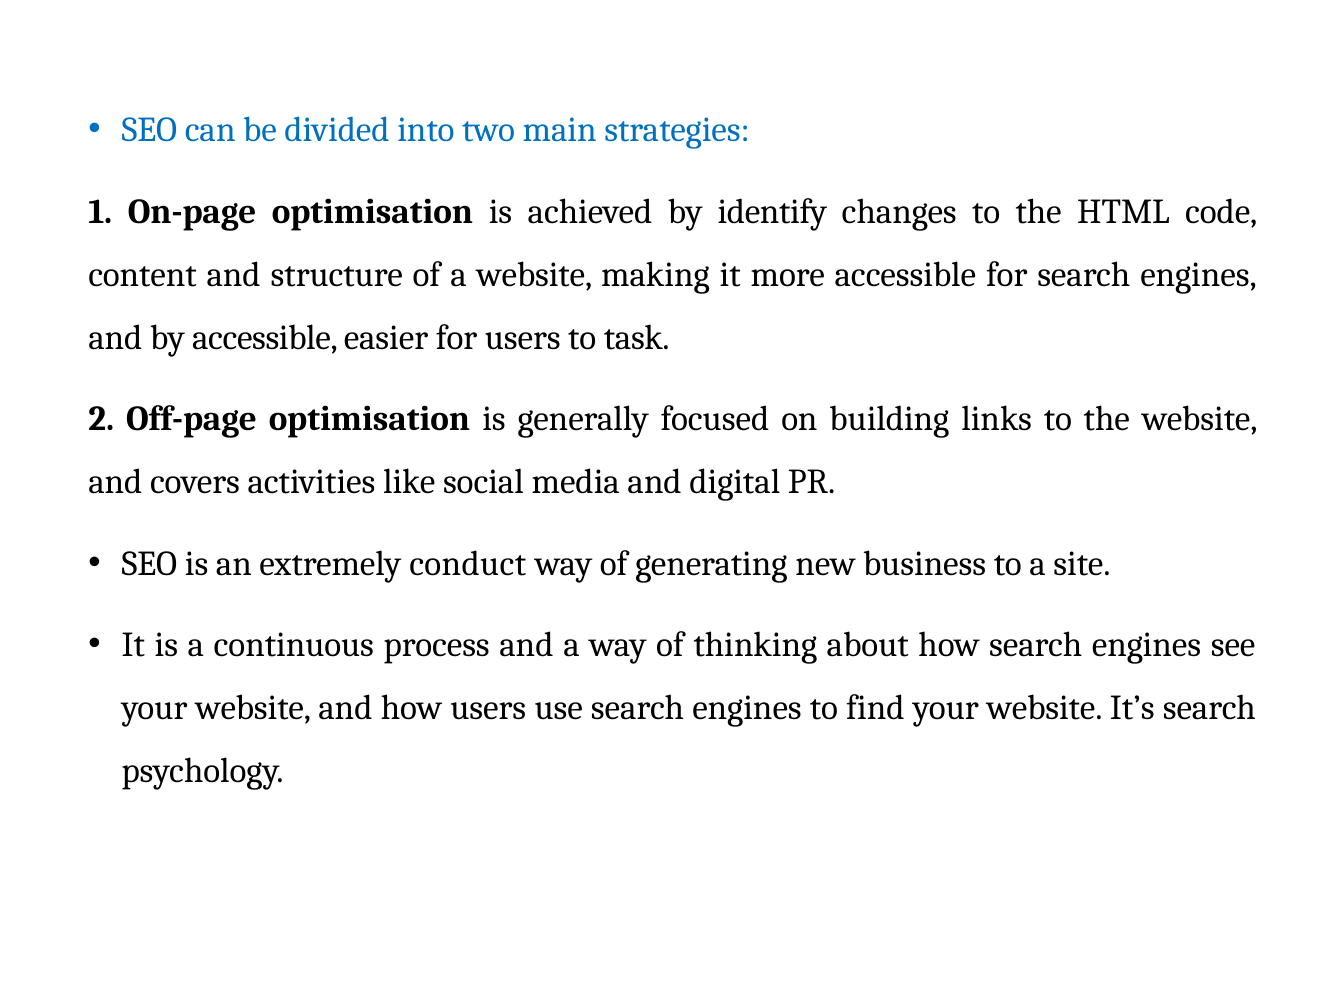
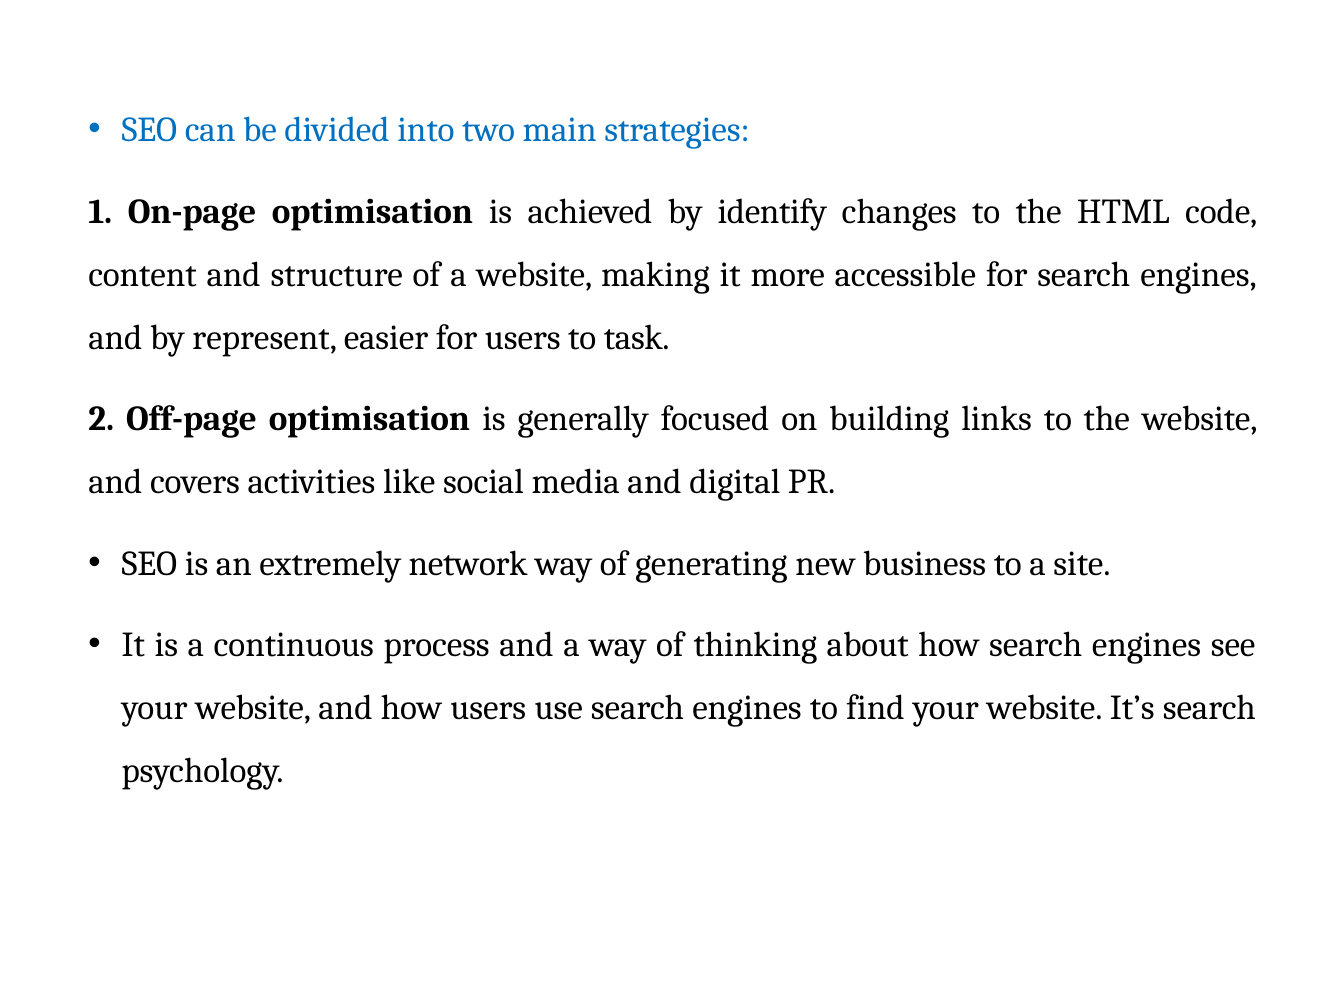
by accessible: accessible -> represent (265, 338)
conduct: conduct -> network (468, 564)
